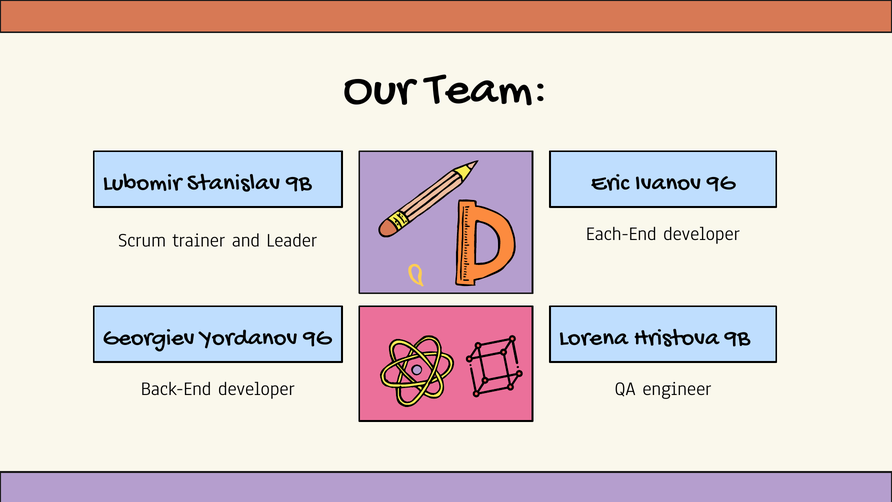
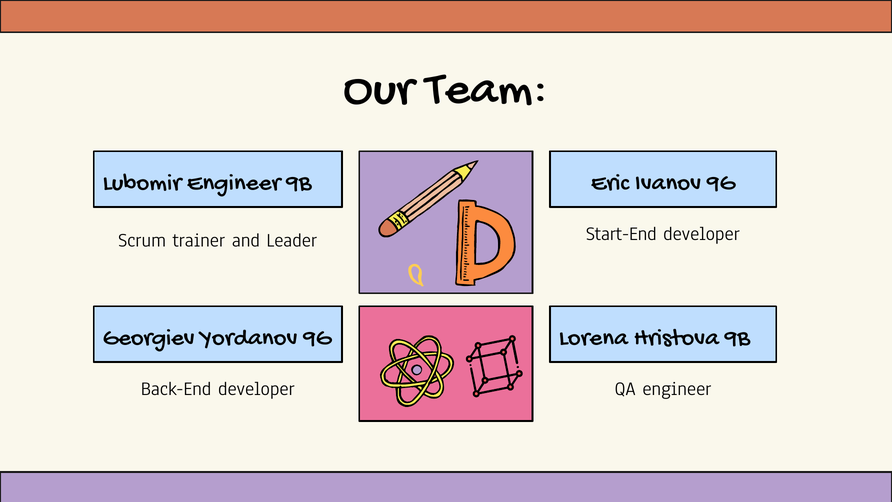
Lubomir Stanislav: Stanislav -> Engineer (234, 181)
Each-End: Each-End -> Start-End (621, 233)
